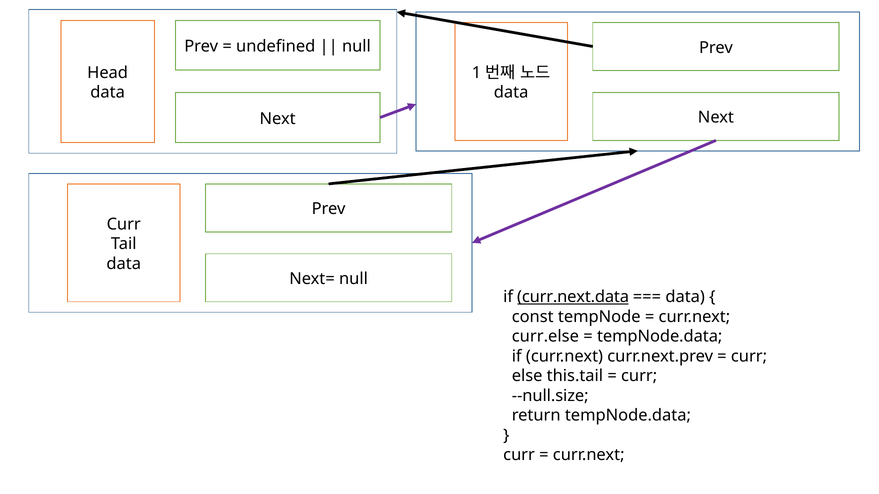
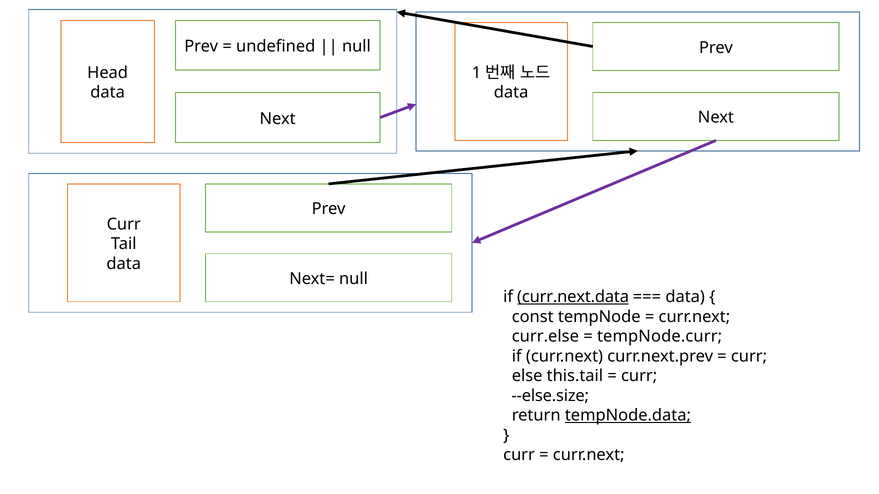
tempNode.data: tempNode.data -> tempNode.curr (660, 337)
--null.size: --null.size -> --else.size (550, 396)
tempNode.data underline: none -> present (628, 416)
